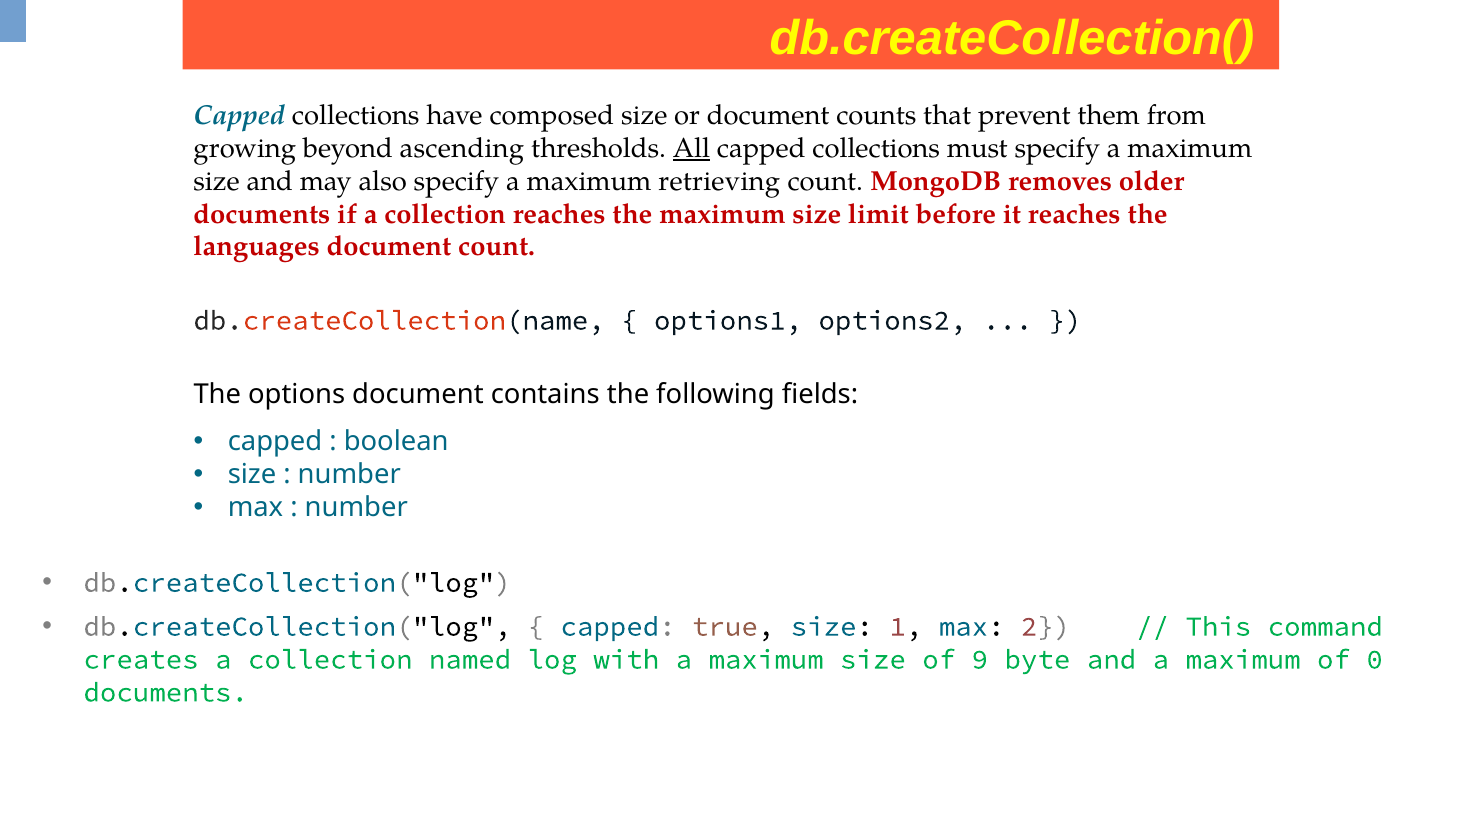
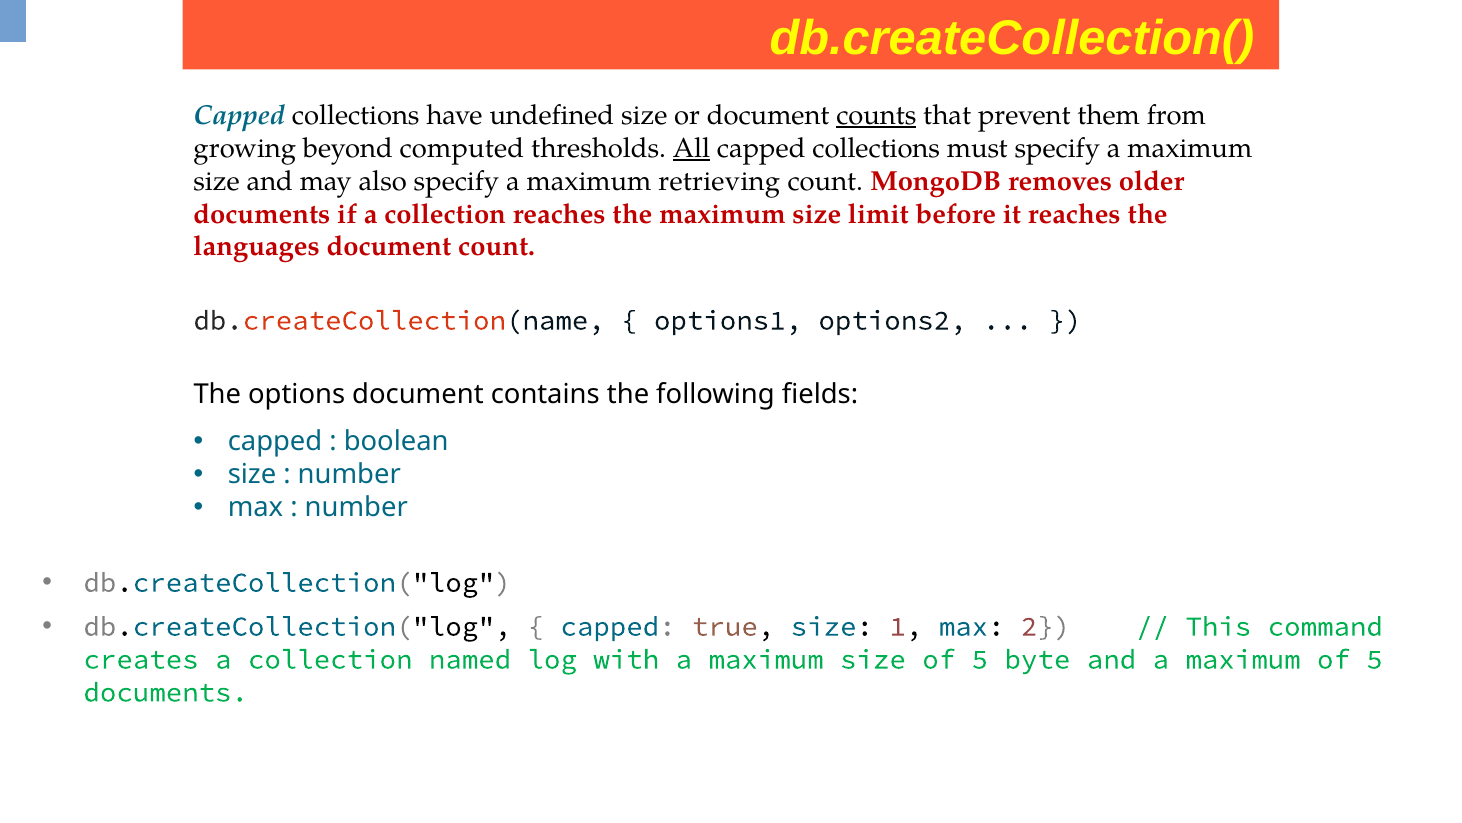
composed: composed -> undefined (552, 115)
counts underline: none -> present (876, 115)
ascending: ascending -> computed (462, 148)
size of 9: 9 -> 5 (980, 659)
maximum of 0: 0 -> 5 (1375, 659)
